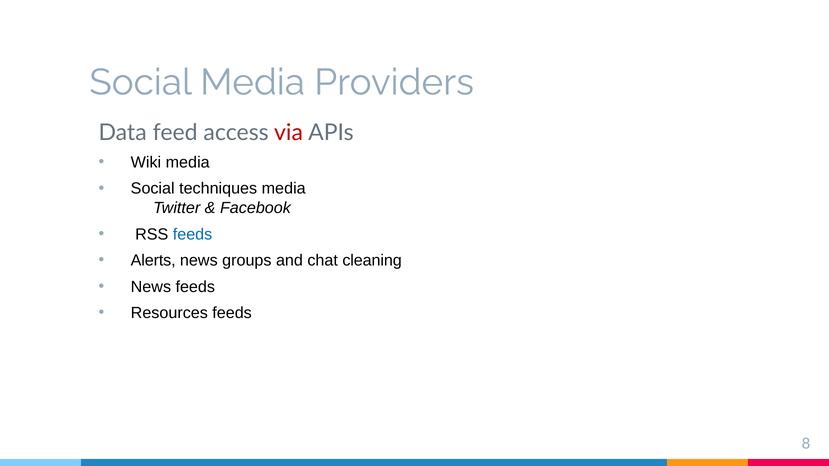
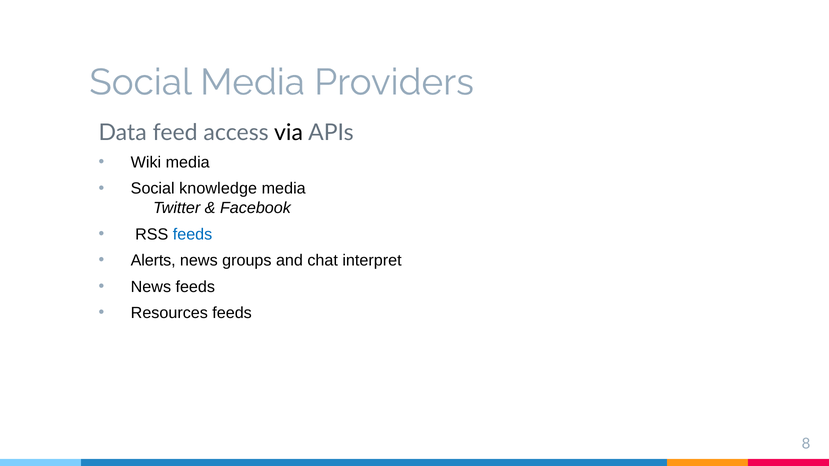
via colour: red -> black (289, 133)
techniques: techniques -> knowledge (218, 189)
cleaning: cleaning -> interpret (372, 261)
